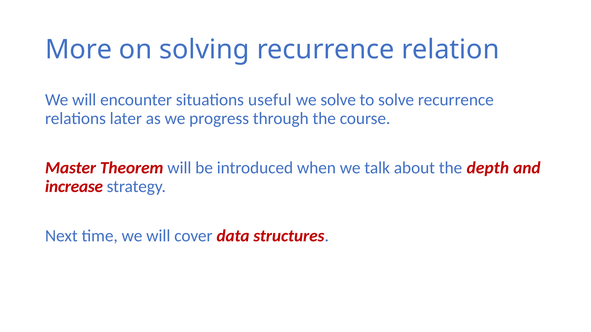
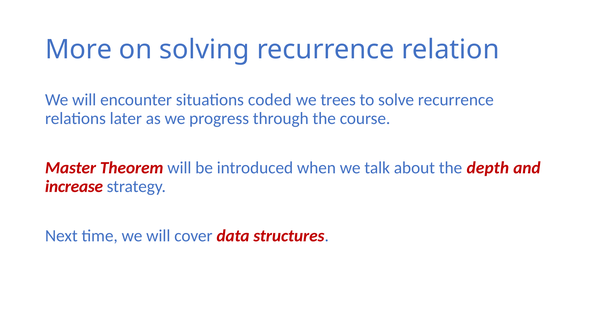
useful: useful -> coded (270, 100)
we solve: solve -> trees (338, 100)
